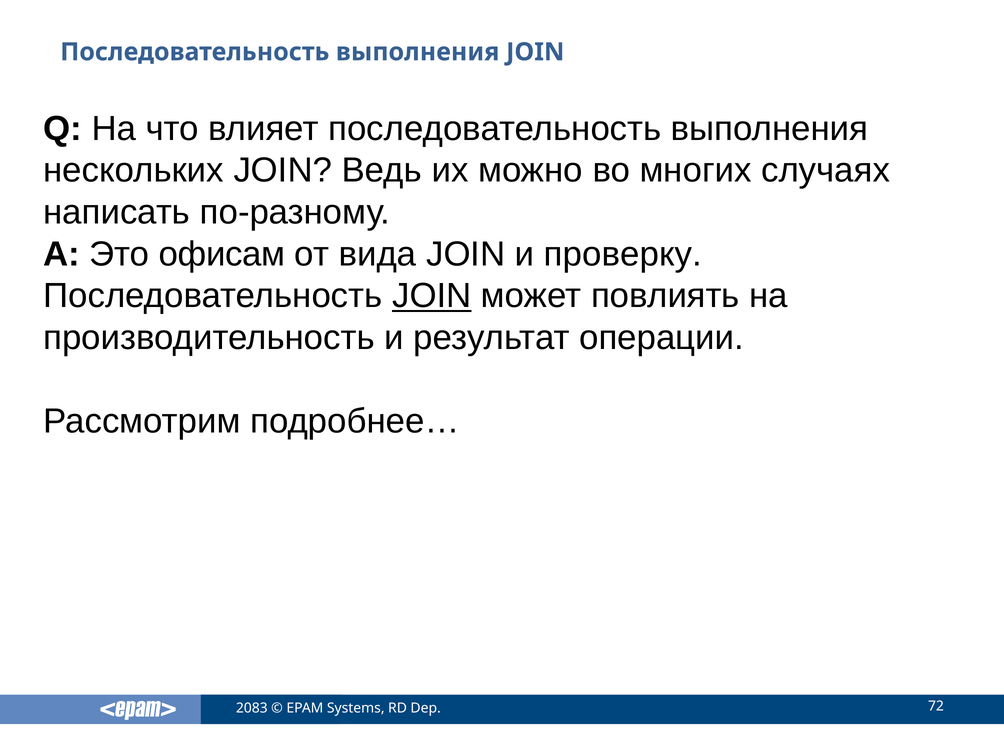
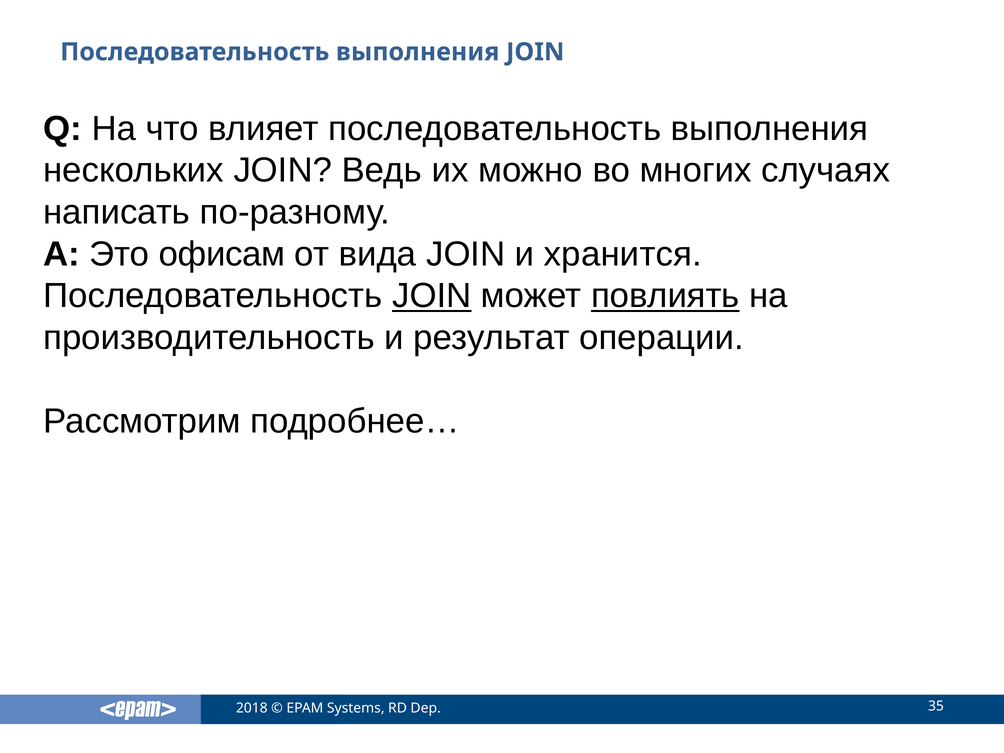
проверку: проверку -> хранится (623, 254)
повлиять underline: none -> present (665, 296)
2083: 2083 -> 2018 (252, 708)
72: 72 -> 35 (936, 706)
